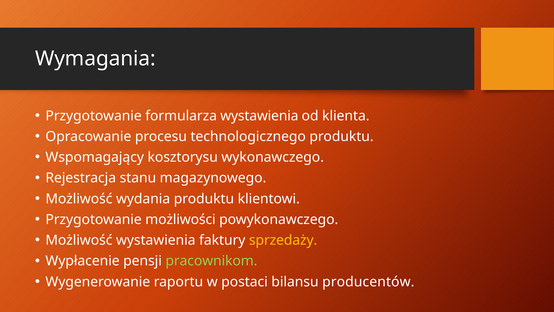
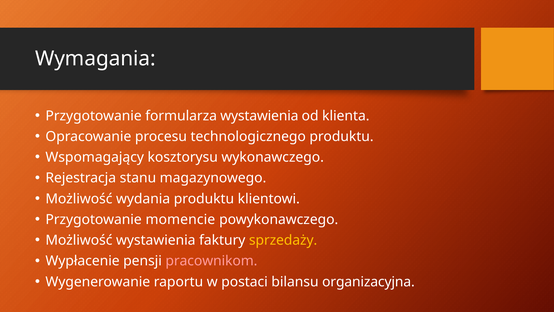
możliwości: możliwości -> momencie (180, 219)
pracownikom colour: light green -> pink (211, 261)
producentów: producentów -> organizacyjna (368, 281)
